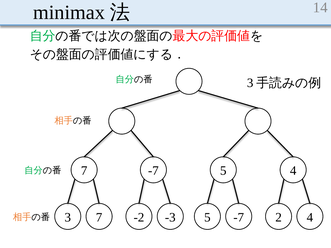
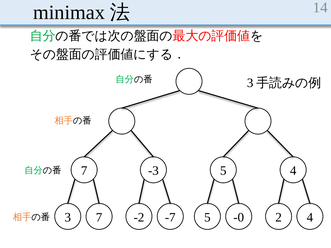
7 -7: -7 -> -3 (153, 171)
-3: -3 -> -7 (170, 218)
-7: -7 -> -0 (239, 218)
